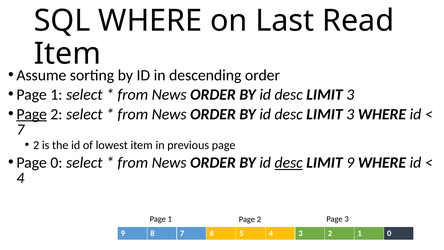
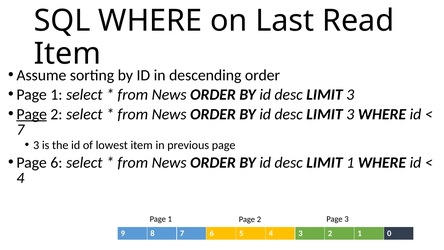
2: 2 -> 3 (36, 145)
Page 0: 0 -> 6 (56, 163)
desc underline: present -> none (289, 163)
LIMIT 9: 9 -> 1 (350, 163)
